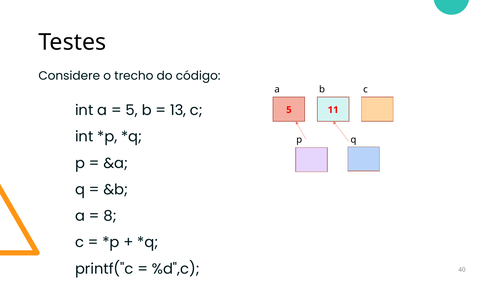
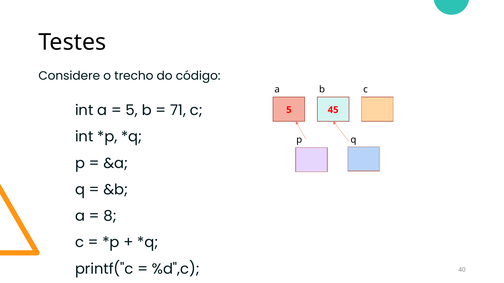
11: 11 -> 45 (333, 110)
13: 13 -> 71 (178, 111)
